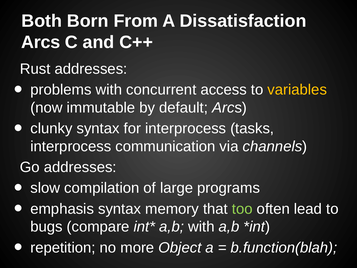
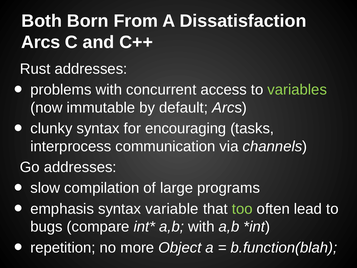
variables colour: yellow -> light green (297, 90)
for interprocess: interprocess -> encouraging (186, 128)
memory: memory -> variable (172, 209)
